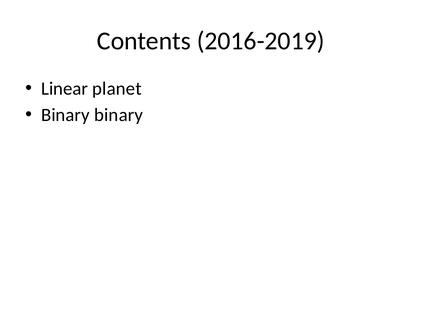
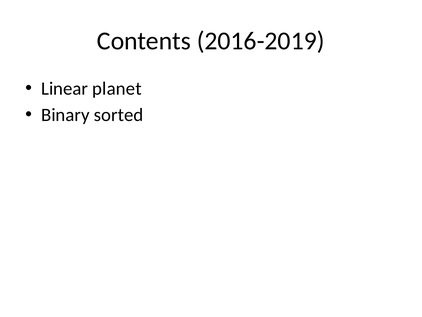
Binary binary: binary -> sorted (119, 115)
